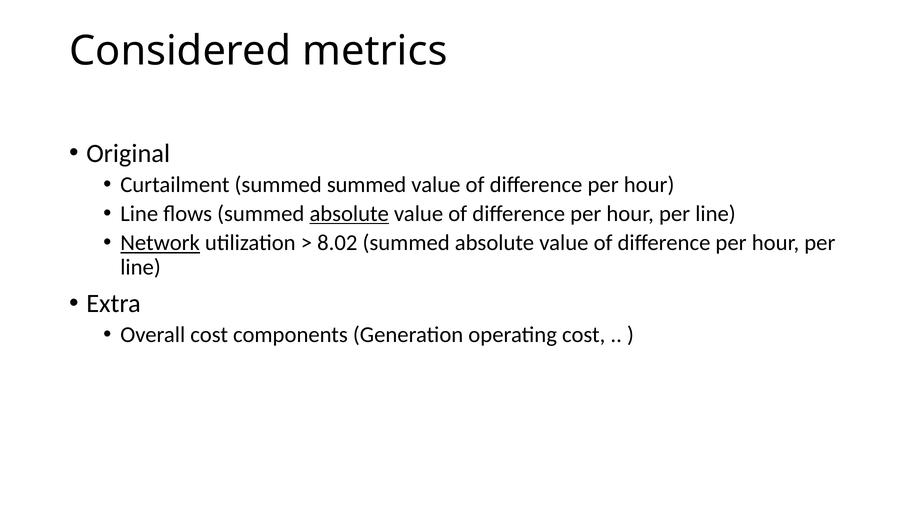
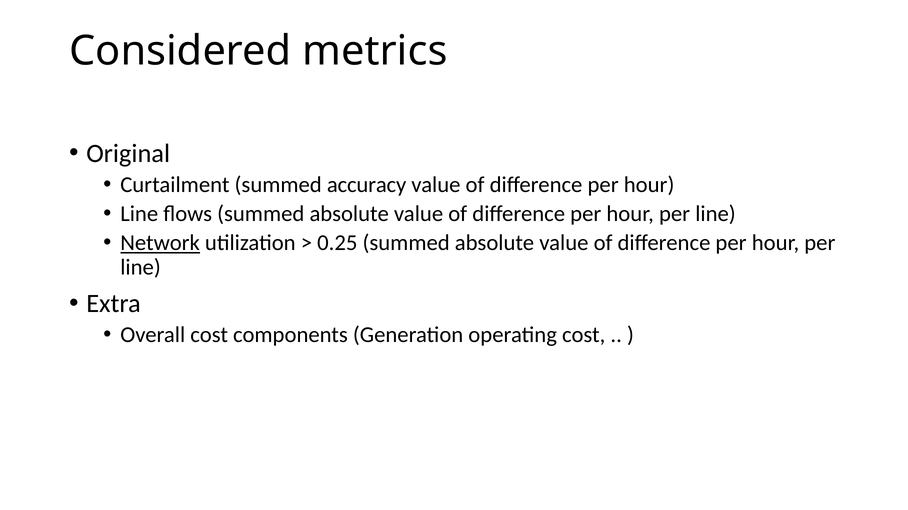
summed summed: summed -> accuracy (367, 185)
absolute underline: present -> none (349, 214)
8.02: 8.02 -> 0.25 (337, 243)
